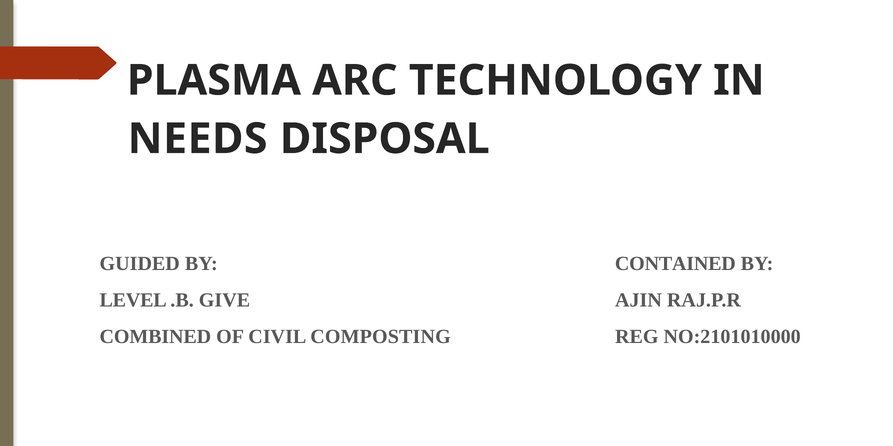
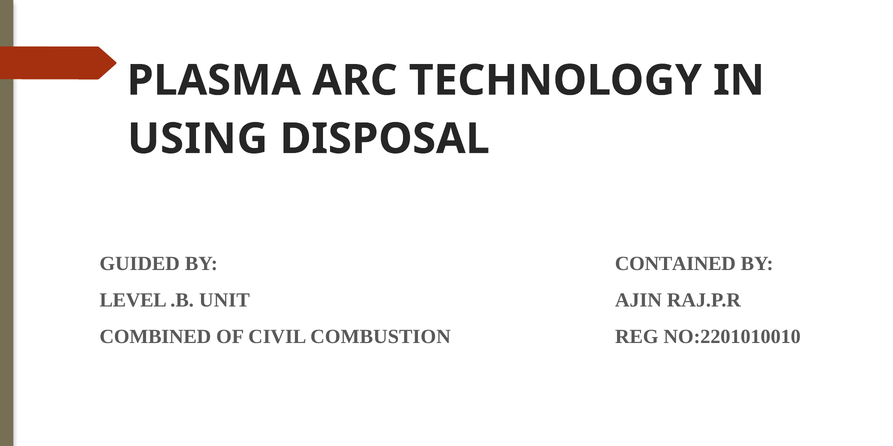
NEEDS: NEEDS -> USING (198, 139)
GIVE: GIVE -> UNIT (224, 300)
COMPOSTING: COMPOSTING -> COMBUSTION (381, 337)
NO:2101010000: NO:2101010000 -> NO:2201010010 (732, 337)
